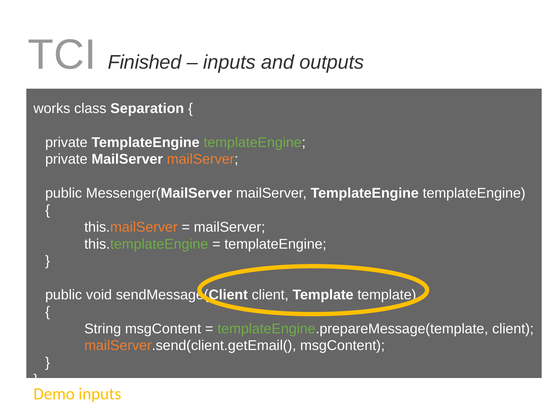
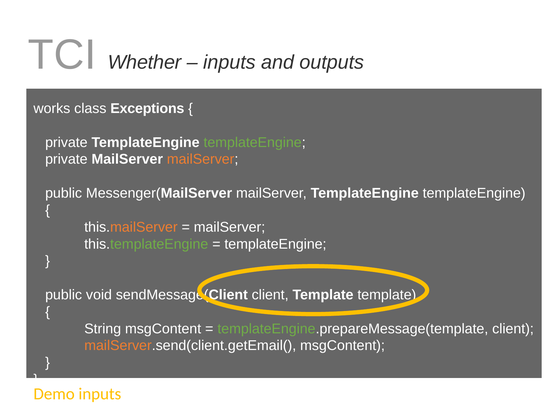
Finished: Finished -> Whether (145, 62)
Separation: Separation -> Exceptions (147, 108)
